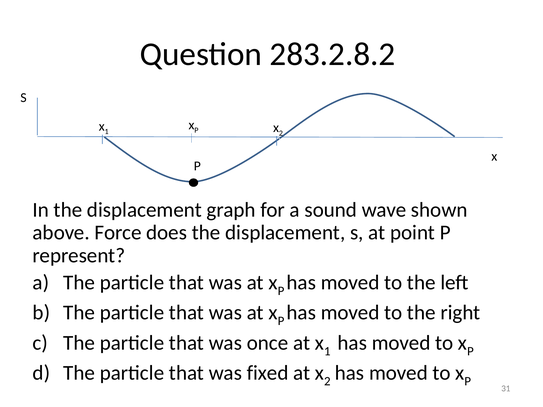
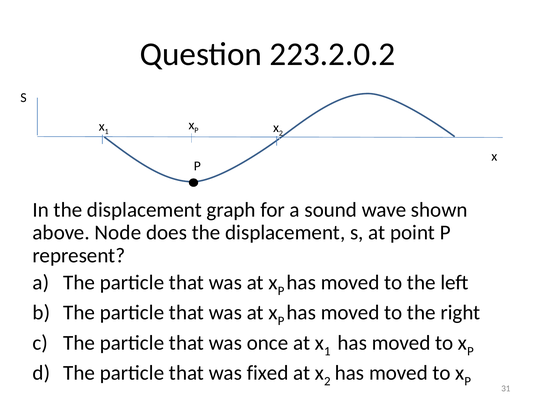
283.2.8.2: 283.2.8.2 -> 223.2.0.2 (332, 54)
Force: Force -> Node (118, 233)
